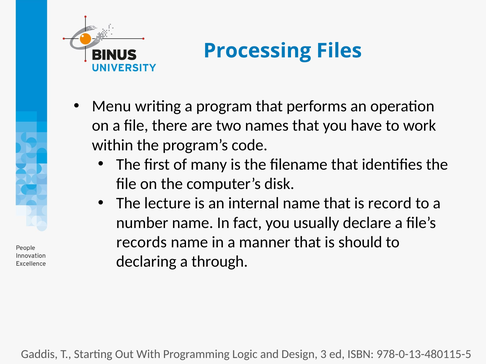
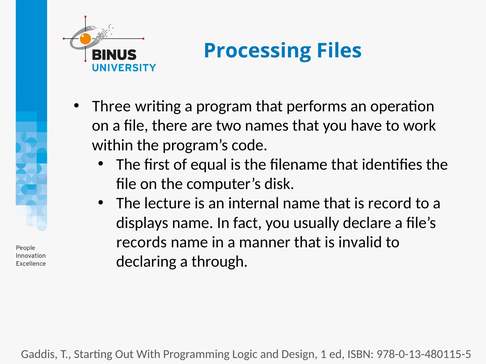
Menu: Menu -> Three (111, 106)
many: many -> equal (209, 165)
number: number -> displays (142, 223)
should: should -> invalid (360, 242)
3: 3 -> 1 (323, 355)
